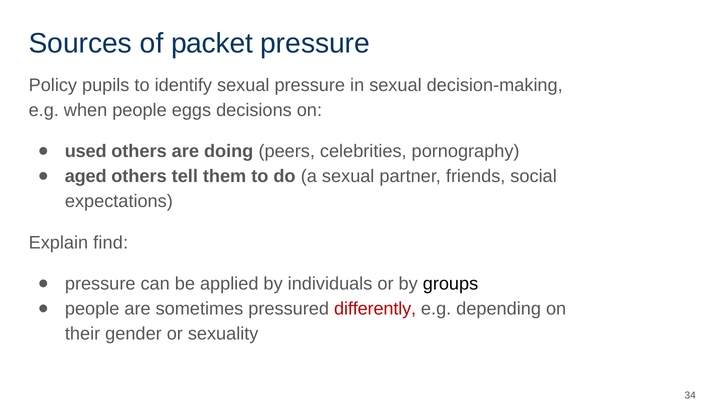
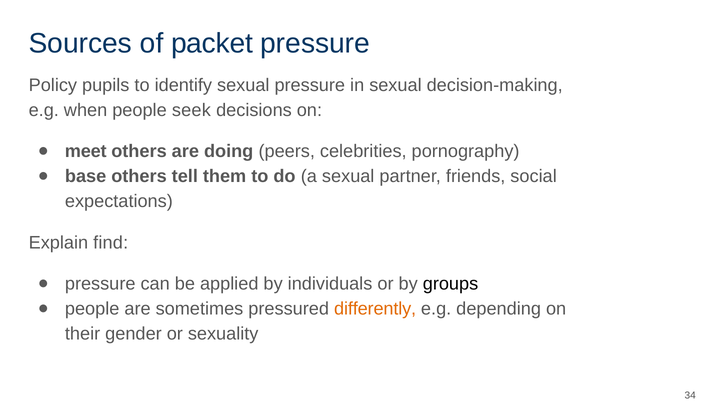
eggs: eggs -> seek (191, 110)
used: used -> meet (86, 152)
aged: aged -> base (86, 177)
differently colour: red -> orange (375, 309)
